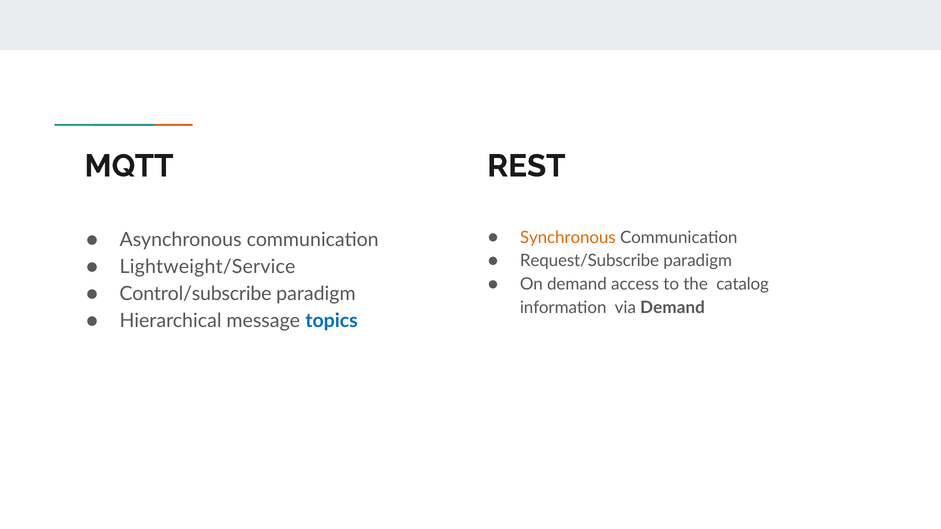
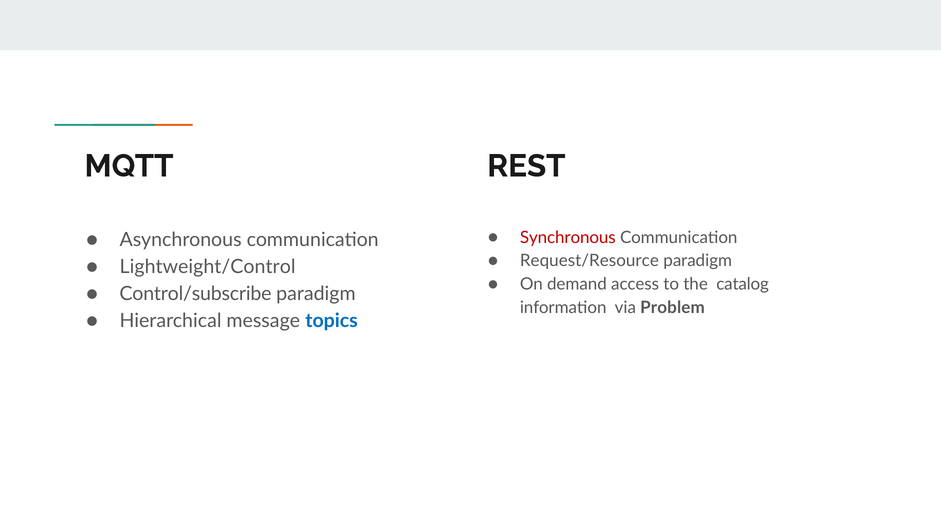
Synchronous colour: orange -> red (568, 238)
Request/Subscribe: Request/Subscribe -> Request/Resource (589, 261)
Lightweight/Service: Lightweight/Service -> Lightweight/Control (208, 267)
via Demand: Demand -> Problem (673, 308)
